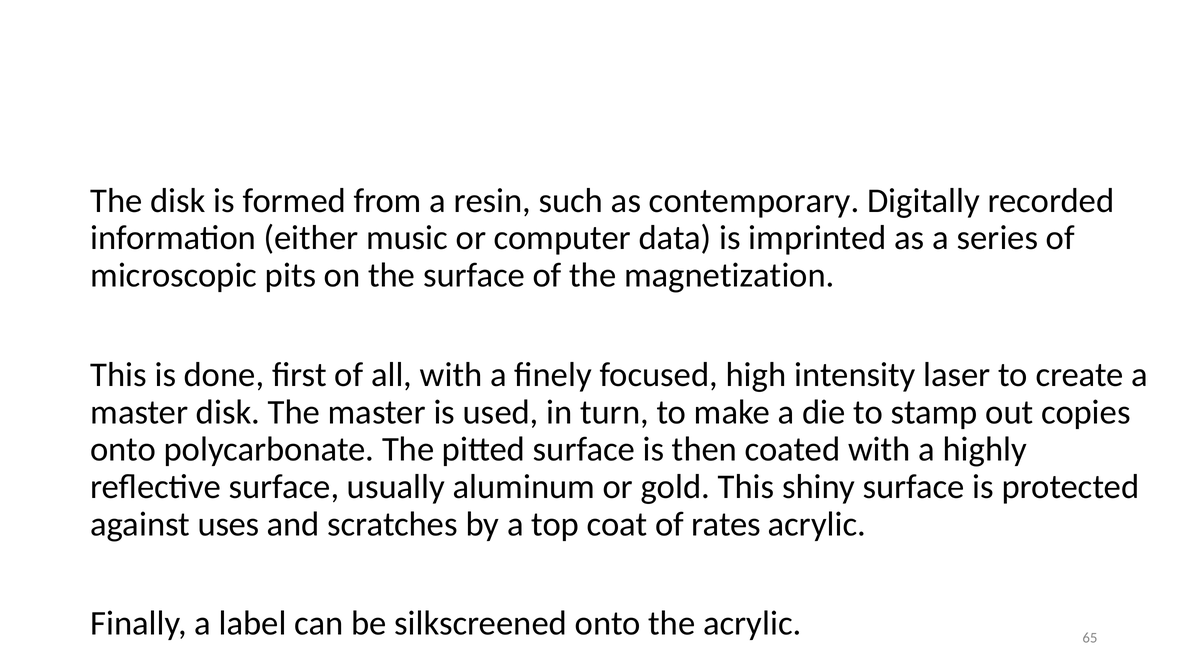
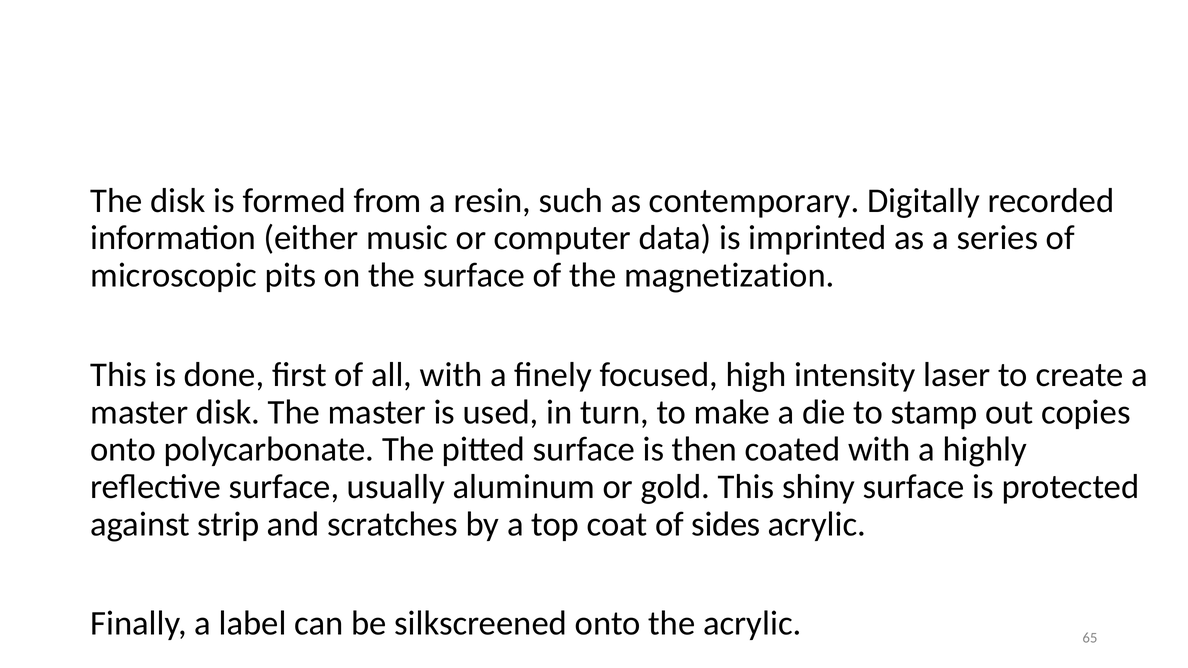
uses: uses -> strip (228, 524)
rates: rates -> sides (726, 524)
